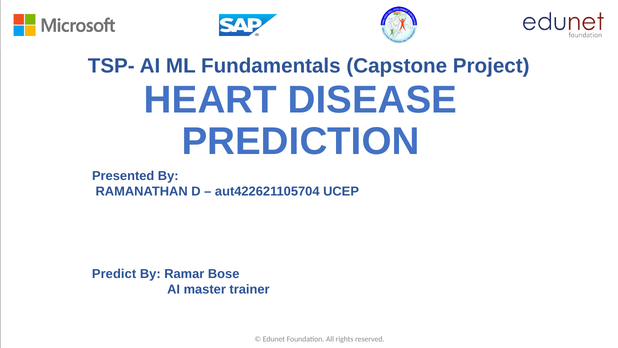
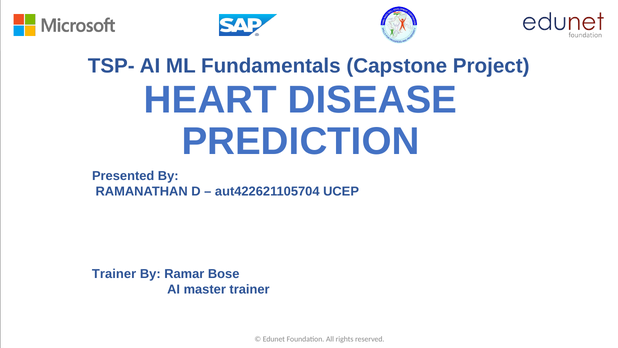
Predict: Predict -> Trainer (114, 274)
